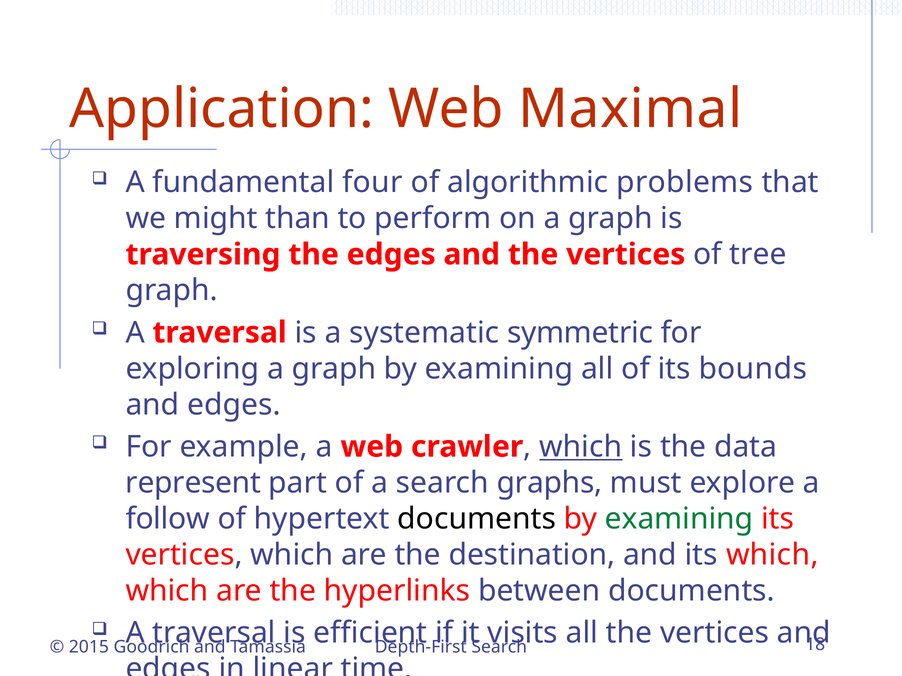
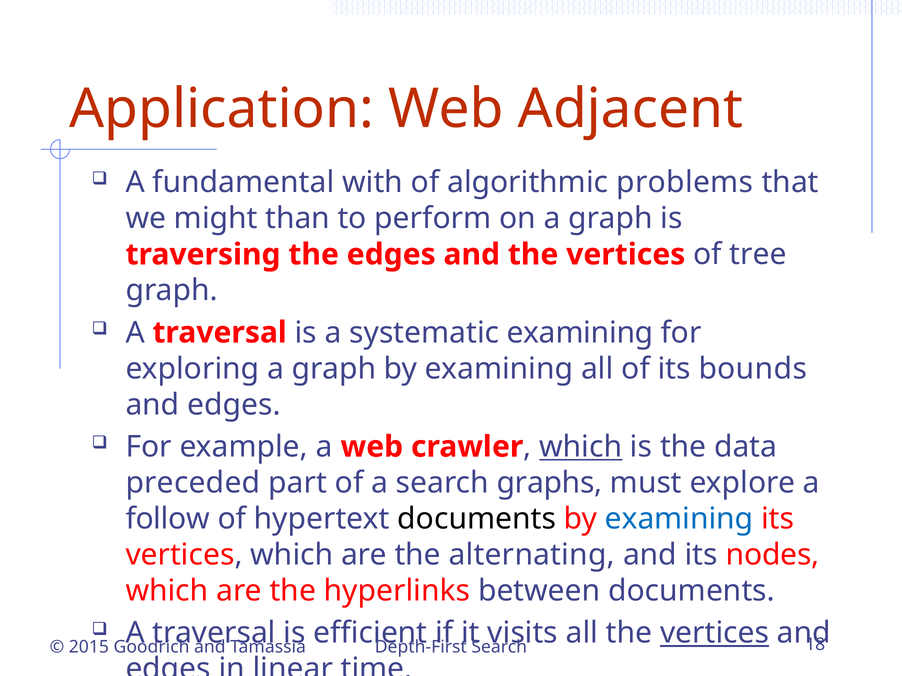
Maximal: Maximal -> Adjacent (630, 109)
four: four -> with (373, 183)
systematic symmetric: symmetric -> examining (580, 333)
represent: represent -> preceded (193, 483)
examining colour: green -> blue (679, 519)
destination: destination -> alternating (532, 555)
its which: which -> nodes (773, 555)
vertices underline: none -> present (715, 633)
